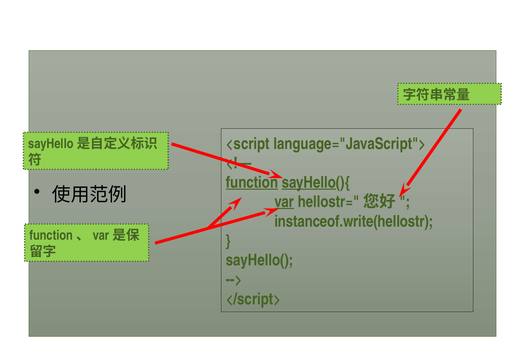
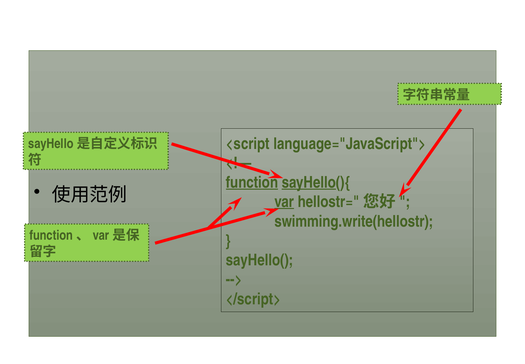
instanceof.write(hellostr: instanceof.write(hellostr -> swimming.write(hellostr (354, 221)
